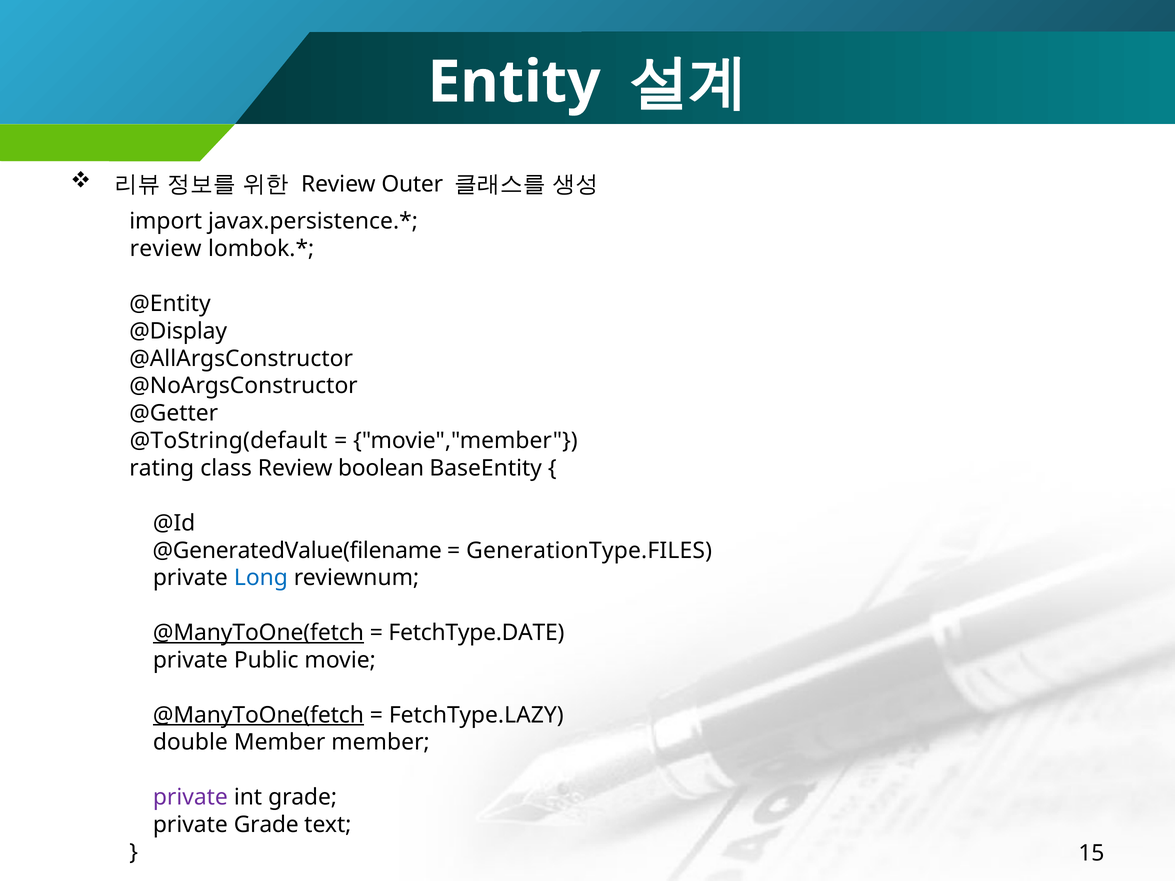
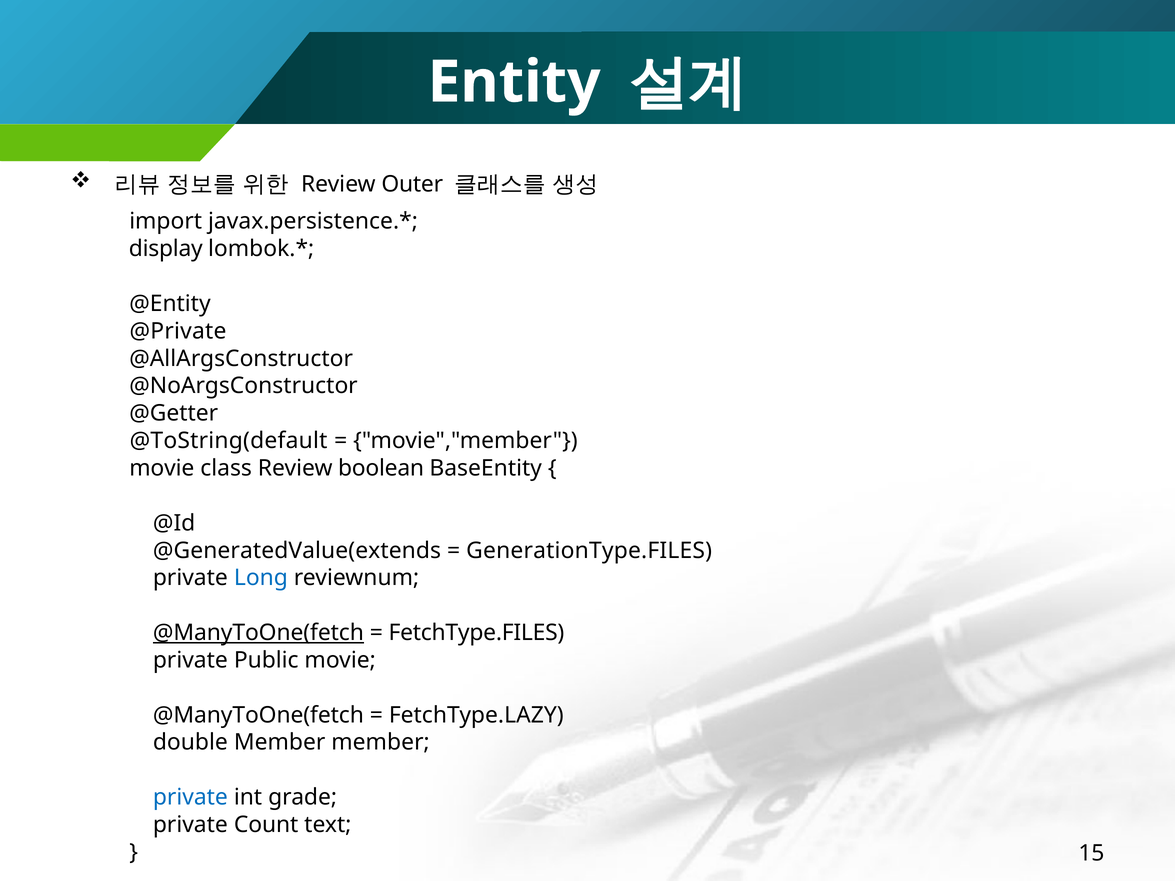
review: review -> display (166, 249)
@Display: @Display -> @Private (178, 331)
rating: rating -> movie (162, 468)
@GeneratedValue(filename: @GeneratedValue(filename -> @GeneratedValue(extends (297, 551)
FetchType.DATE: FetchType.DATE -> FetchType.FILES (476, 633)
@ManyToOne(fetch underline: present -> none (258, 715)
private colour: purple -> blue (190, 798)
private Grade: Grade -> Count (266, 825)
